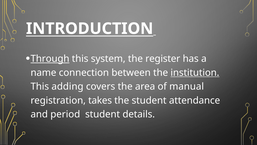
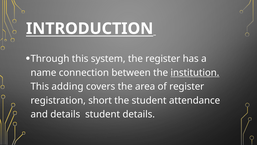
Through underline: present -> none (50, 59)
of manual: manual -> register (187, 86)
takes: takes -> short (100, 100)
and period: period -> details (65, 114)
